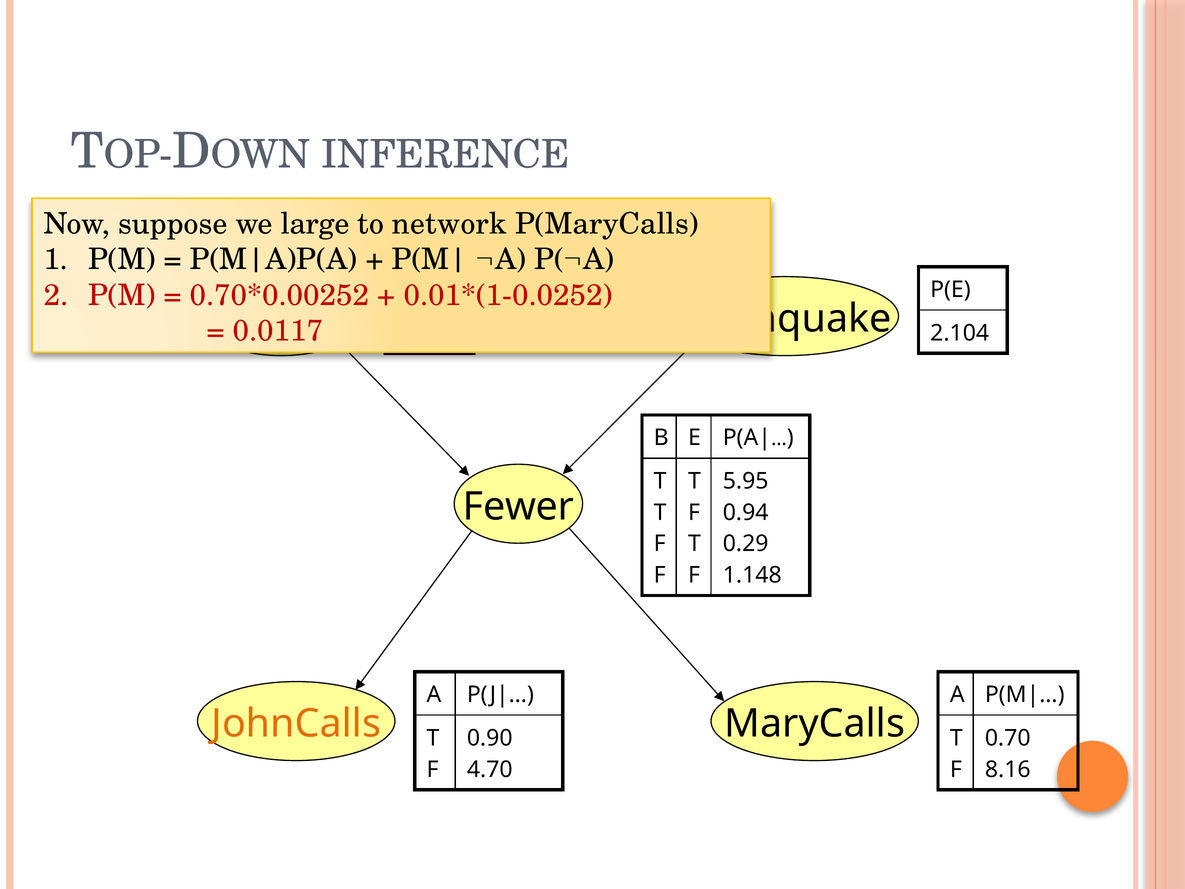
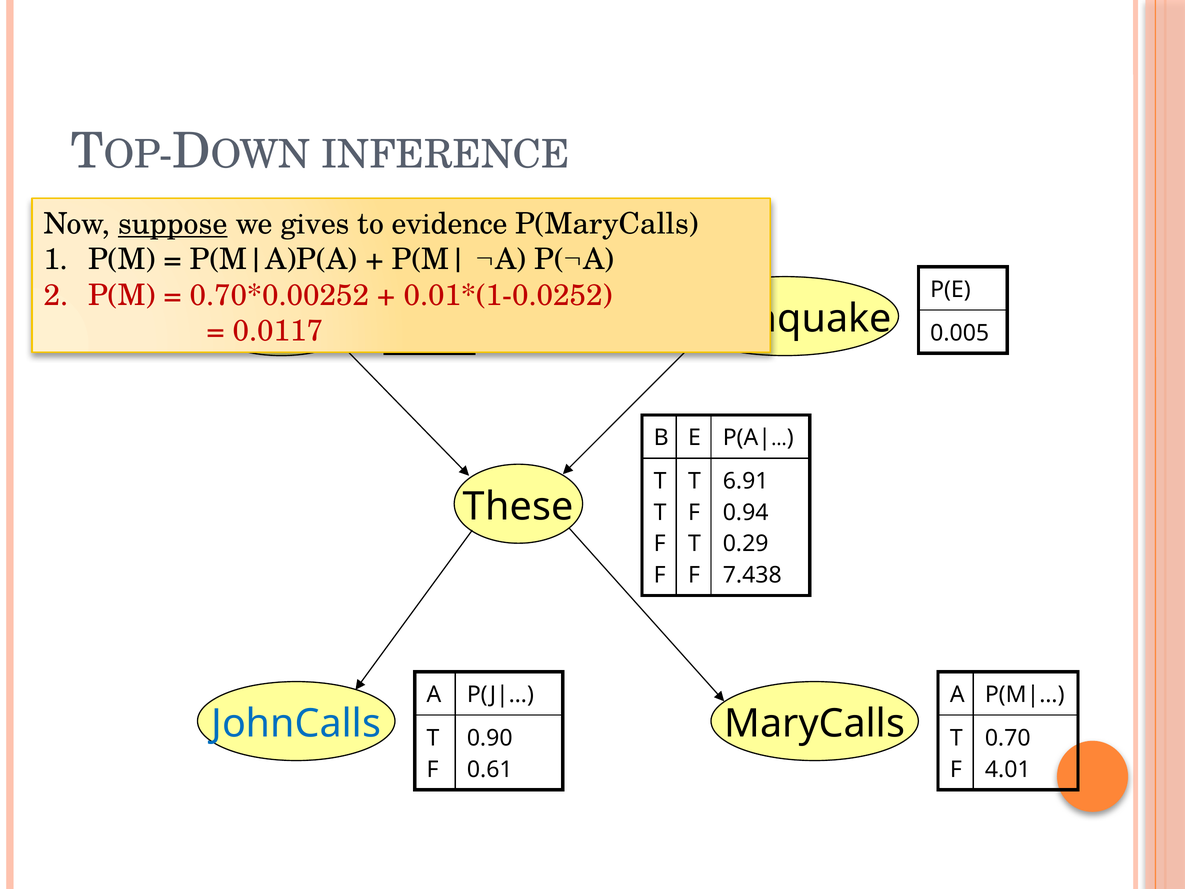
suppose underline: none -> present (173, 224)
large: large -> gives (315, 224)
network: network -> evidence (450, 224)
2.104: 2.104 -> 0.005 (960, 333)
5.95: 5.95 -> 6.91 (746, 481)
Fewer: Fewer -> These (518, 506)
1.148: 1.148 -> 7.438 (752, 575)
JohnCalls colour: orange -> blue (296, 724)
4.70: 4.70 -> 0.61 (490, 769)
8.16: 8.16 -> 4.01 (1008, 769)
